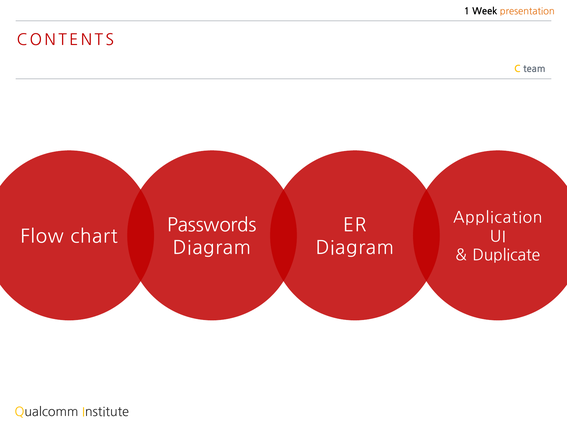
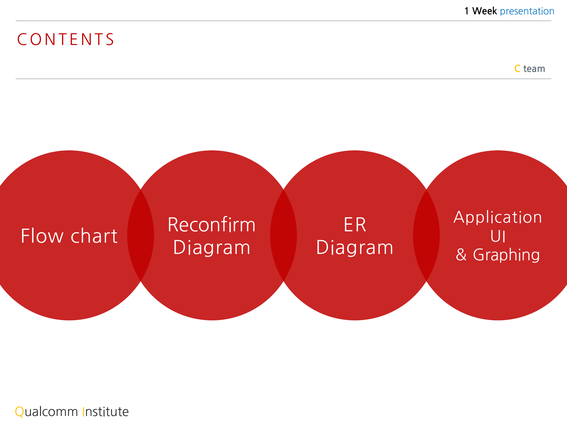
presentation colour: orange -> blue (527, 11)
Passwords: Passwords -> Reconfirm (212, 225)
Duplicate: Duplicate -> Graphing (506, 255)
